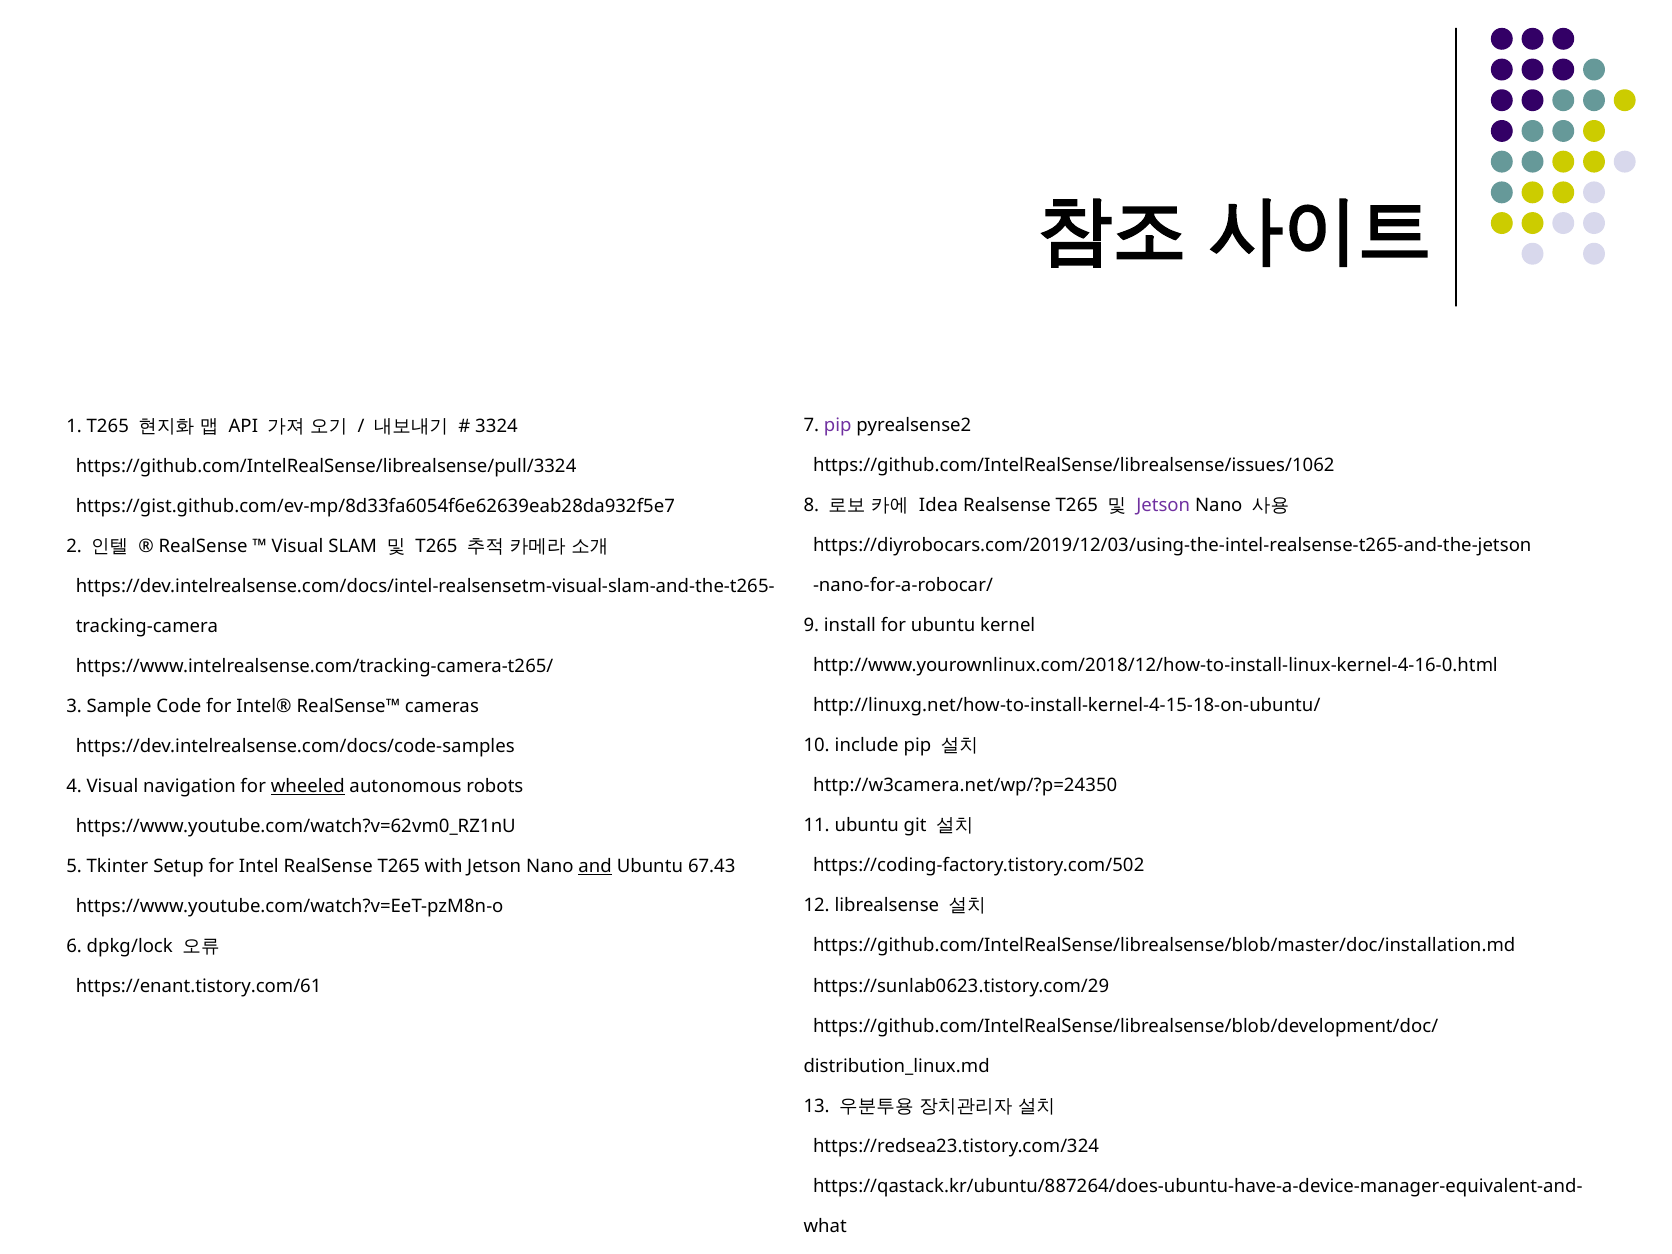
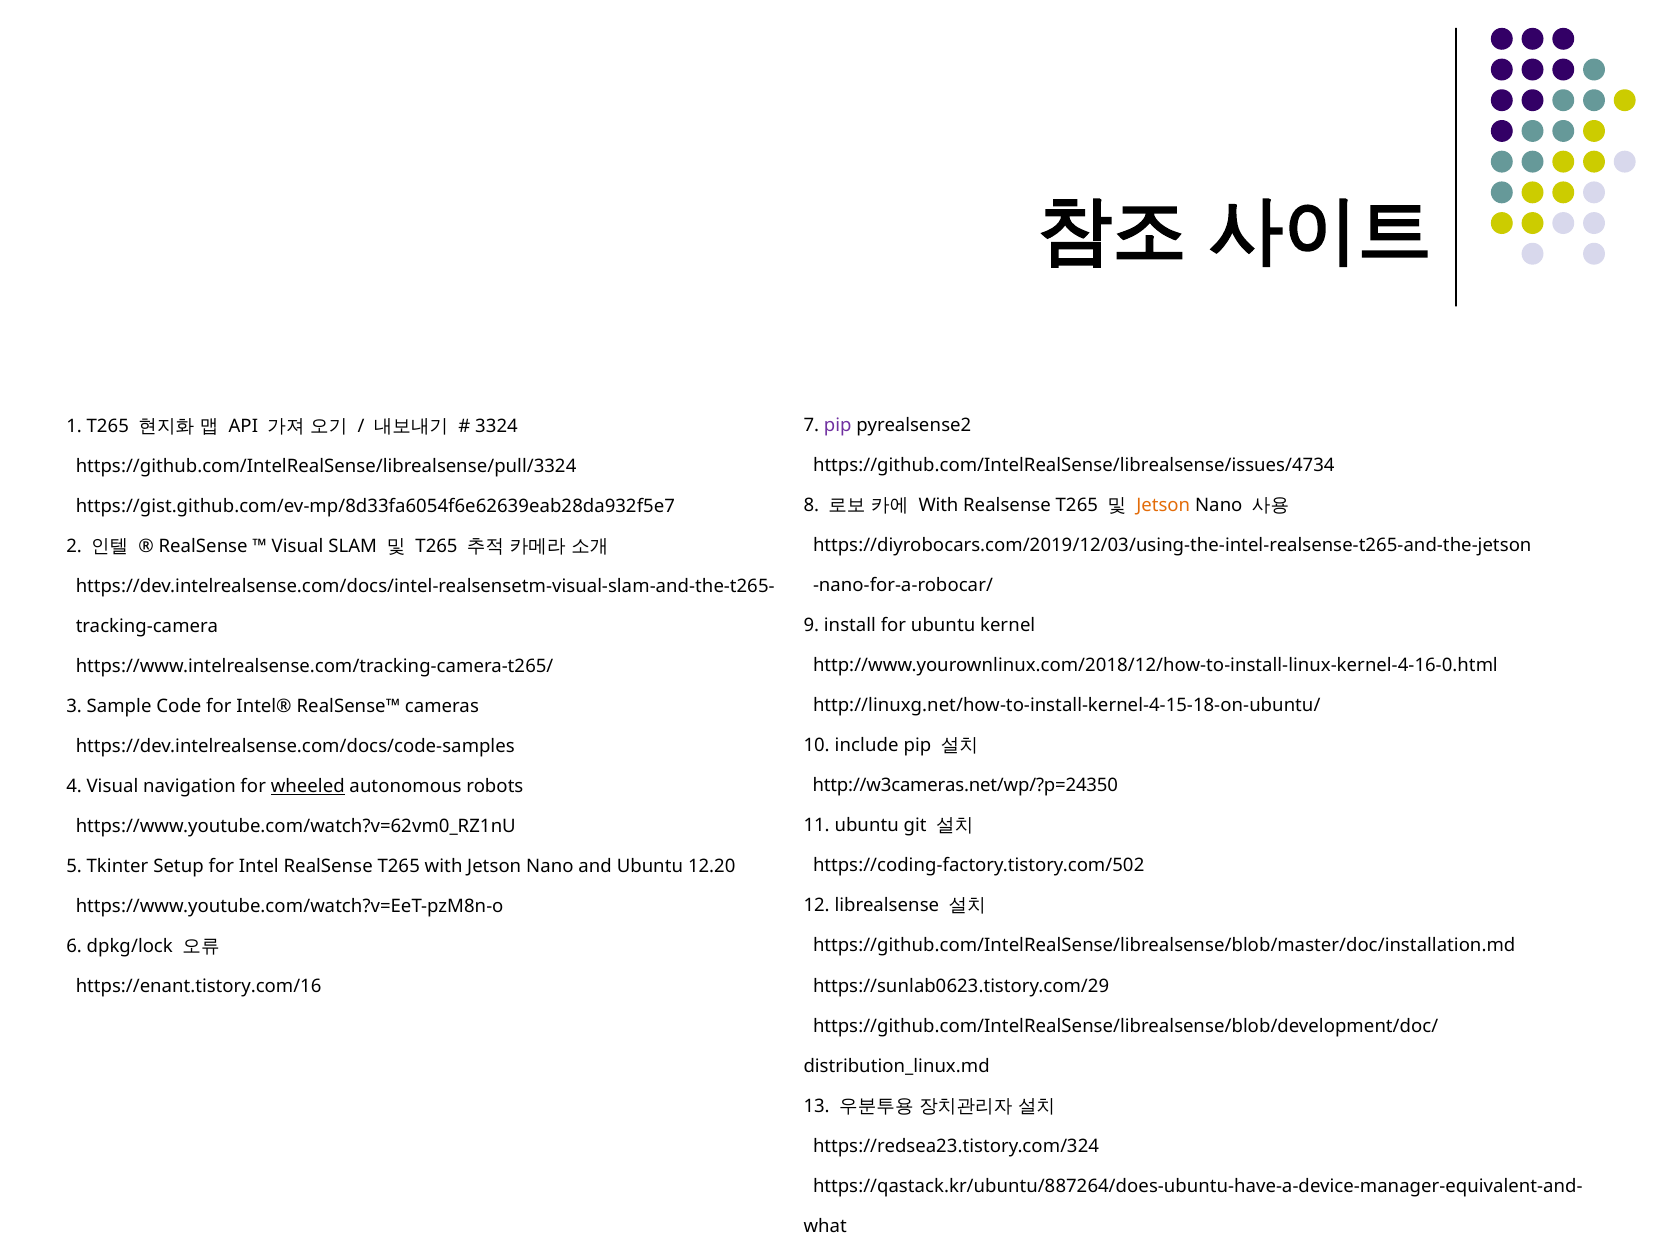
https://github.com/IntelRealSense/librealsense/issues/1062: https://github.com/IntelRealSense/librealsense/issues/1062 -> https://github.com/IntelRealSense/librealsense/issues/4734 (1074, 466)
Idea: Idea -> With (939, 506)
Jetson colour: purple -> orange (1163, 506)
http://w3camera.net/wp/?p=24350: http://w3camera.net/wp/?p=24350 -> http://w3cameras.net/wp/?p=24350 (965, 786)
and underline: present -> none (595, 867)
67.43: 67.43 -> 12.20 (712, 867)
https://enant.tistory.com/61: https://enant.tistory.com/61 -> https://enant.tistory.com/16 (199, 987)
